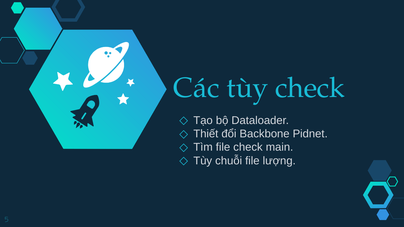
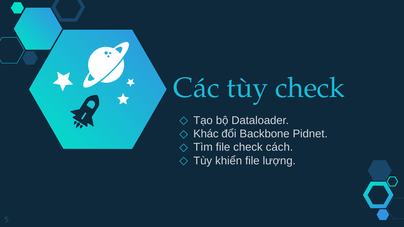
Thiết: Thiết -> Khác (206, 134)
main: main -> cách (279, 147)
chuỗi: chuỗi -> khiển (229, 161)
